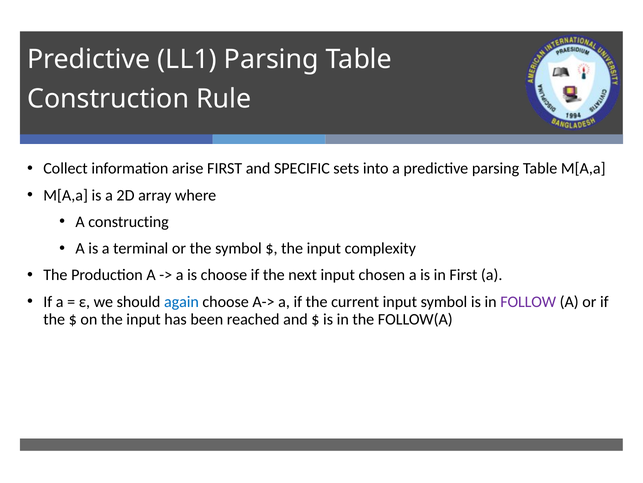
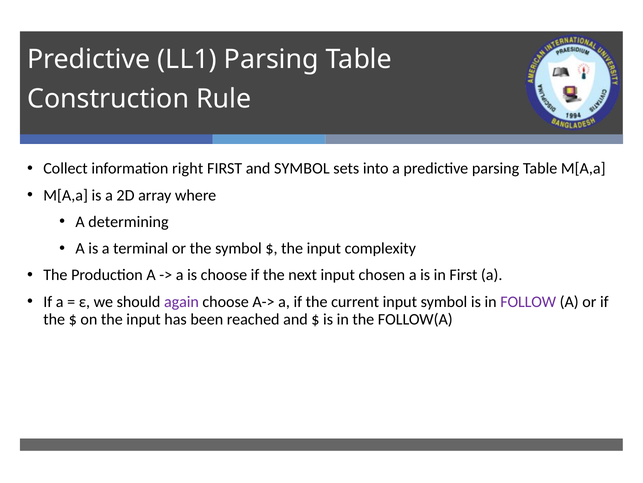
arise: arise -> right (188, 168)
and SPECIFIC: SPECIFIC -> SYMBOL (302, 168)
constructing: constructing -> determining (128, 222)
again colour: blue -> purple (181, 301)
